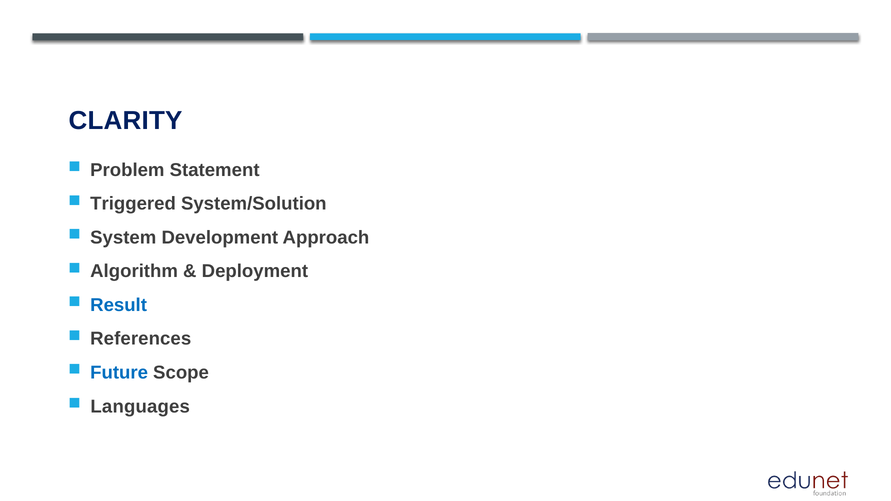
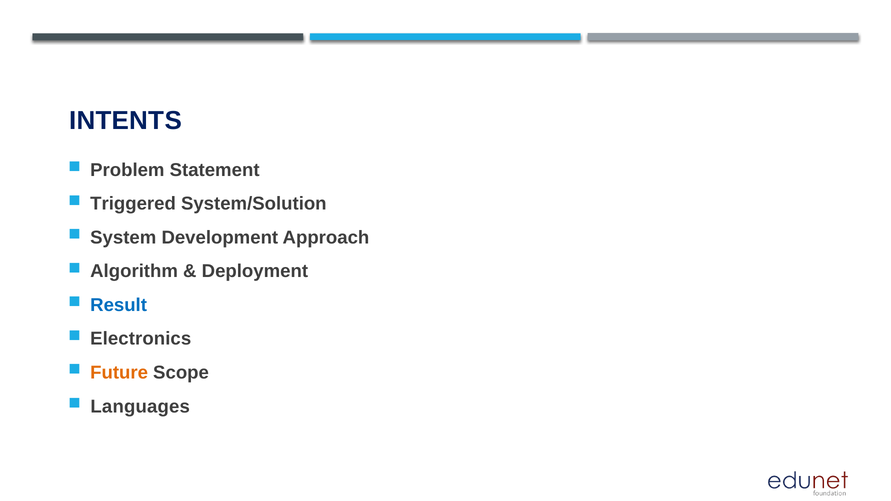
CLARITY: CLARITY -> INTENTS (126, 121)
References: References -> Electronics (141, 339)
Future colour: blue -> orange (119, 373)
